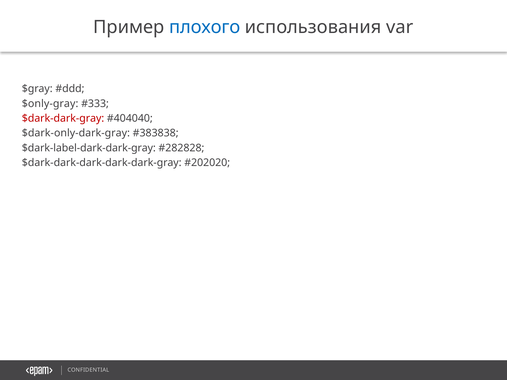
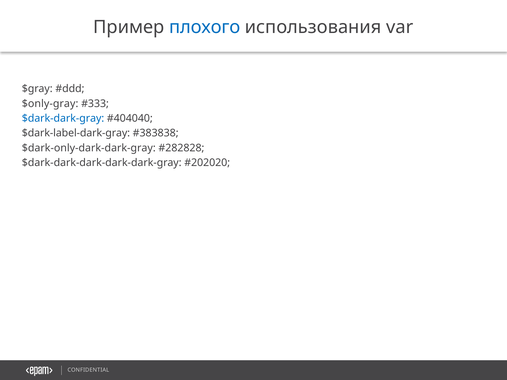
$dark-dark-gray colour: red -> blue (63, 118)
$dark-only-dark-gray: $dark-only-dark-gray -> $dark-label-dark-gray (76, 133)
$dark-label-dark-dark-gray: $dark-label-dark-dark-gray -> $dark-only-dark-dark-gray (89, 148)
